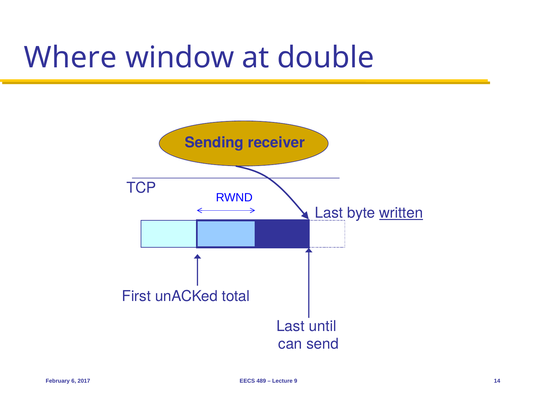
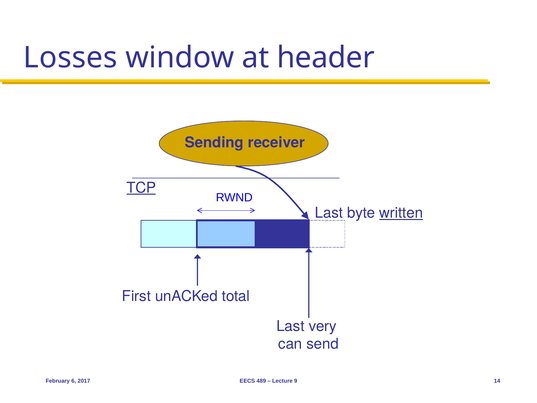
Where: Where -> Losses (70, 58)
double: double -> header (326, 58)
TCP underline: none -> present (141, 188)
until: until -> very (323, 326)
